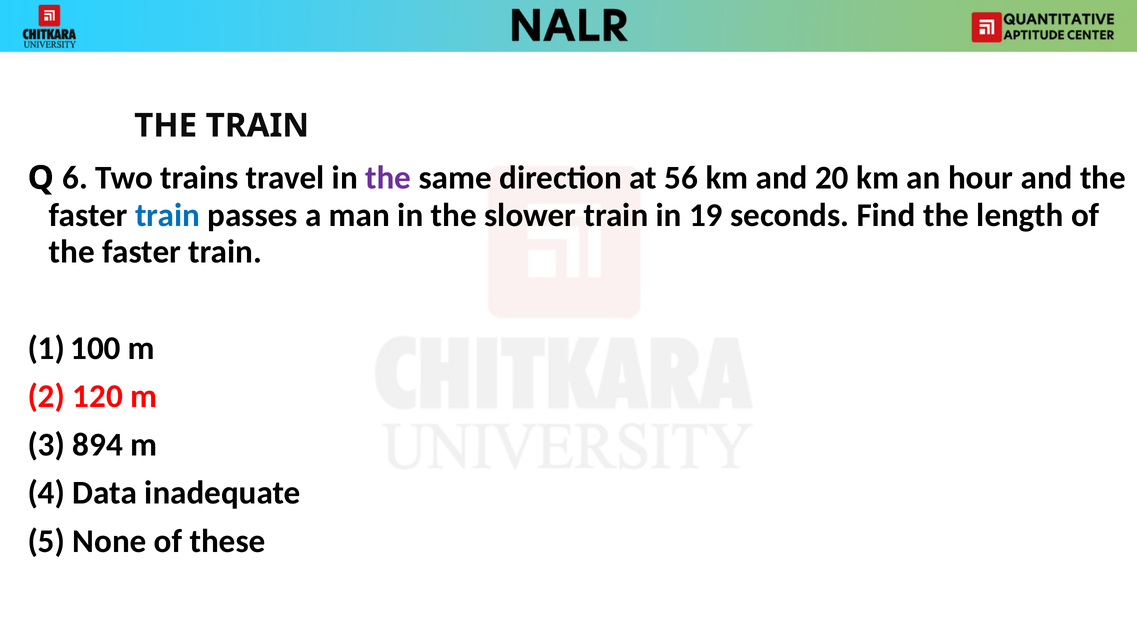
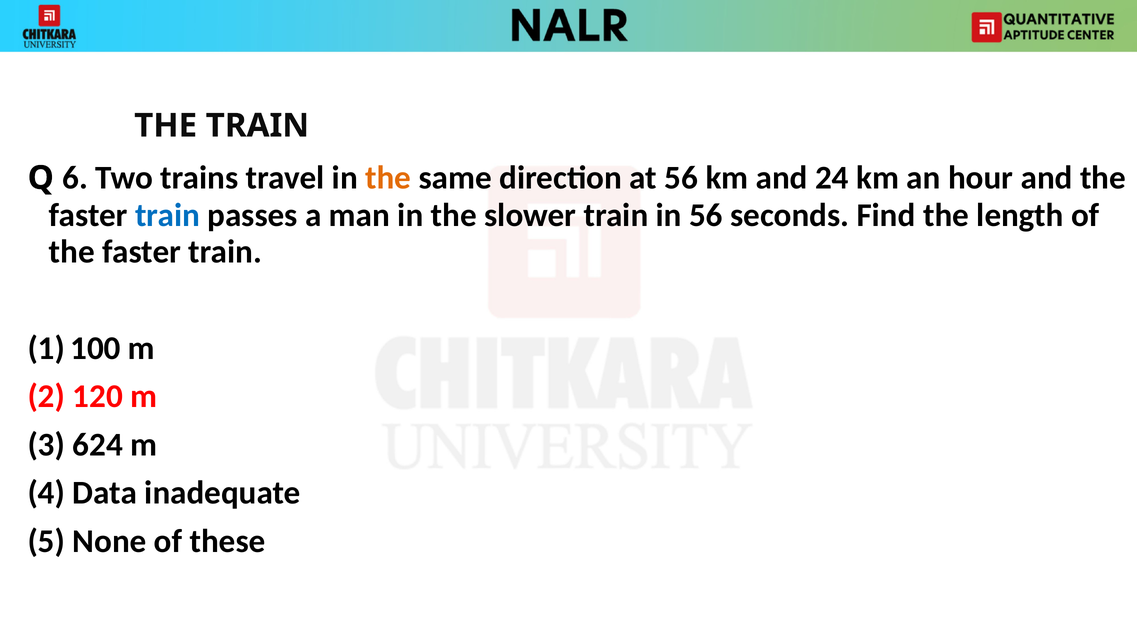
the colour: purple -> orange (388, 178)
20: 20 -> 24 (832, 178)
in 19: 19 -> 56 (706, 215)
894: 894 -> 624 (98, 445)
